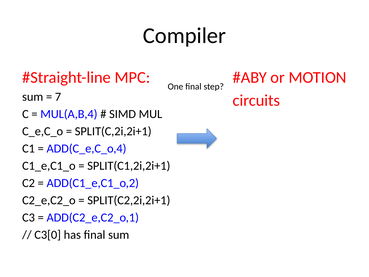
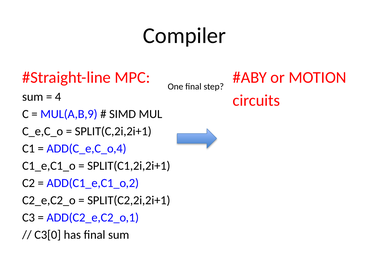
7: 7 -> 4 (58, 97)
MUL(A,B,4: MUL(A,B,4 -> MUL(A,B,9 (69, 114)
